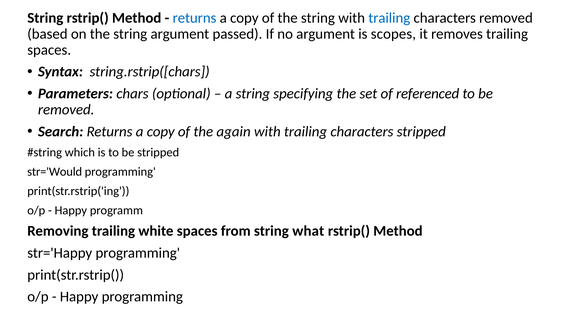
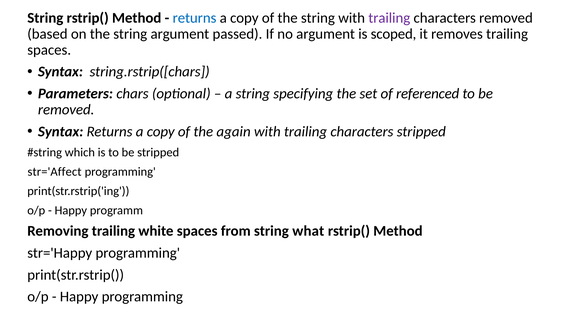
trailing colour: blue -> purple (389, 18)
scopes: scopes -> scoped (394, 34)
Search: Search -> Syntax (61, 132)
str='Would: str='Would -> str='Affect (55, 172)
